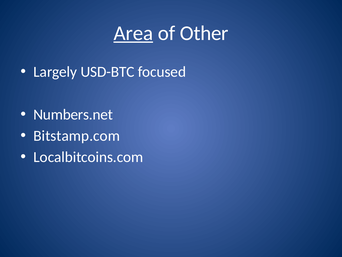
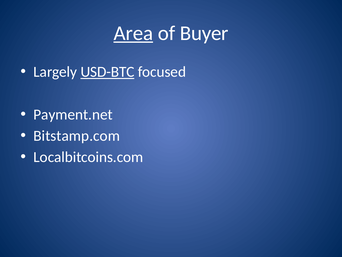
Other: Other -> Buyer (204, 33)
USD-BTC underline: none -> present (107, 72)
Numbers.net: Numbers.net -> Payment.net (73, 114)
